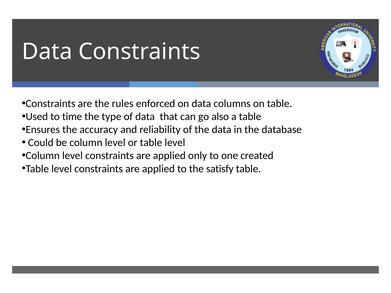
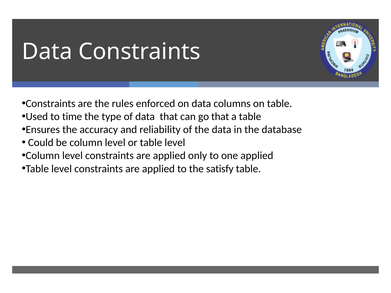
go also: also -> that (220, 117)
one created: created -> applied (257, 156)
